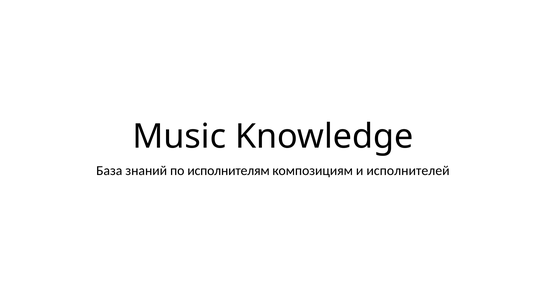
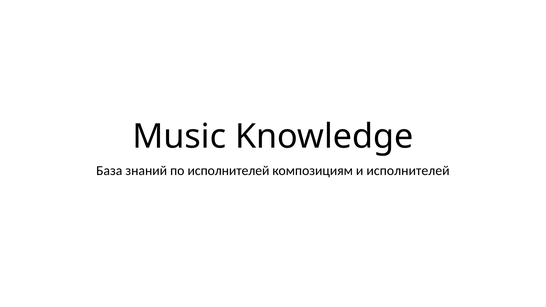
по исполнителям: исполнителям -> исполнителей (228, 171)
